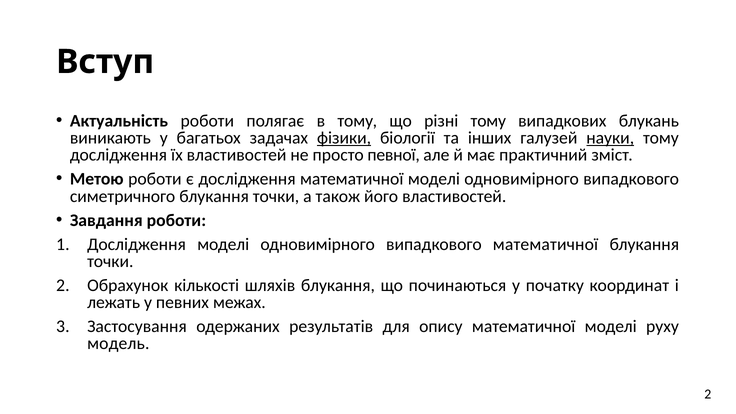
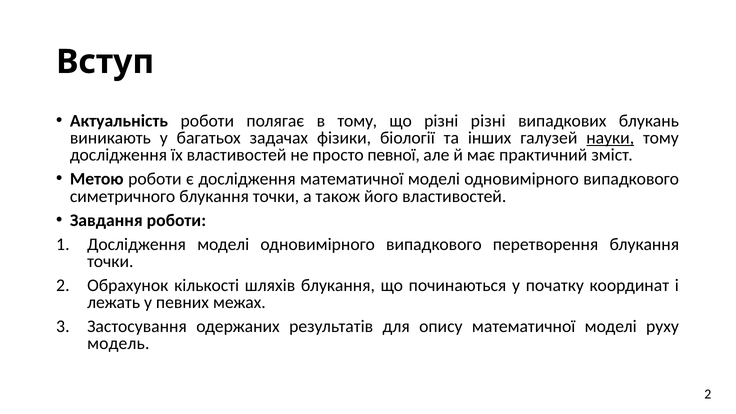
різні тому: тому -> різні (488, 121)
фізики underline: present -> none (344, 138)
випадкового математичної: математичної -> перетворення (546, 244)
